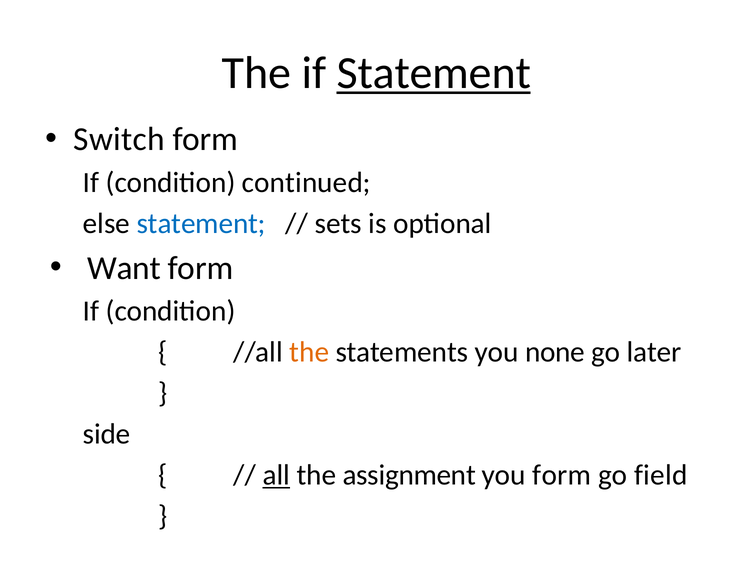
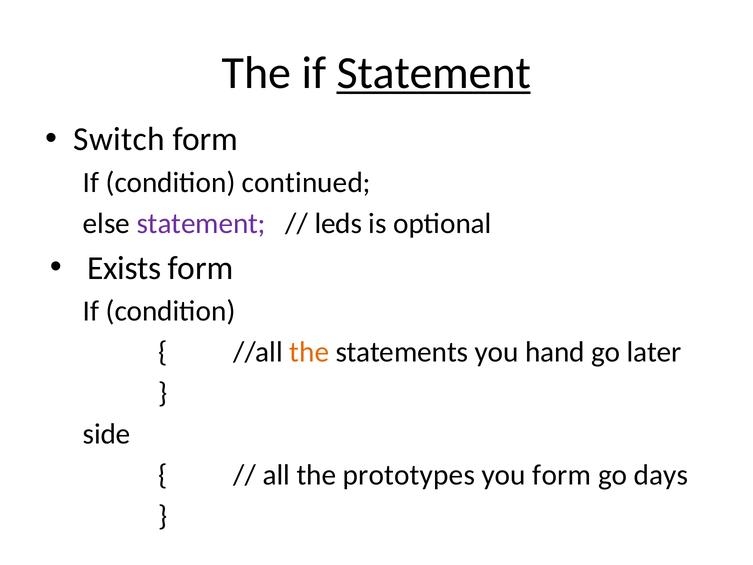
statement colour: blue -> purple (201, 223)
sets: sets -> leds (338, 223)
Want: Want -> Exists (124, 268)
none: none -> hand (555, 352)
all underline: present -> none (276, 475)
assignment: assignment -> prototypes (409, 475)
field: field -> days (661, 475)
